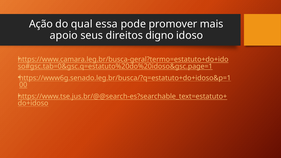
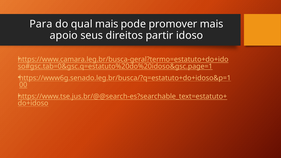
Ação: Ação -> Para (41, 24)
qual essa: essa -> mais (107, 24)
digno: digno -> partir (160, 35)
